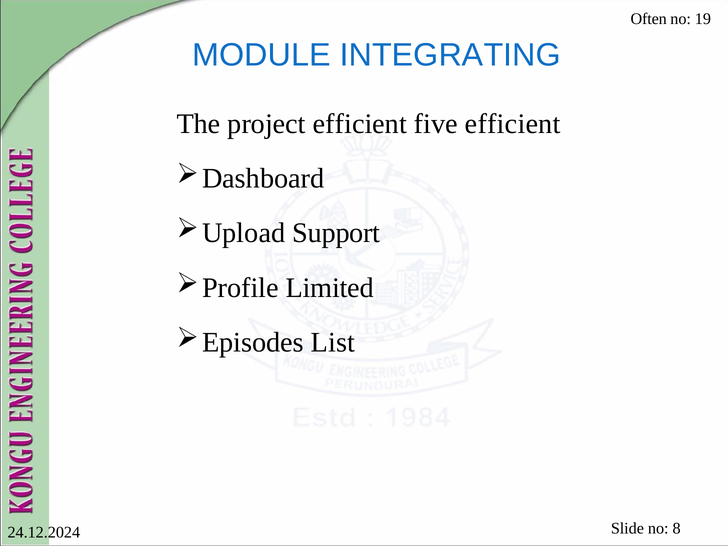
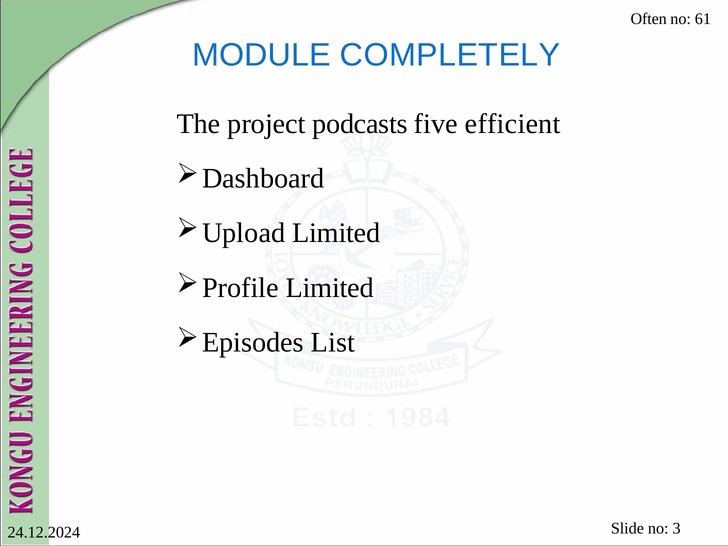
19: 19 -> 61 (703, 19)
INTEGRATING: INTEGRATING -> COMPLETELY (450, 55)
project efficient: efficient -> podcasts (360, 124)
Support: Support -> Limited (336, 233)
8: 8 -> 3 (677, 529)
